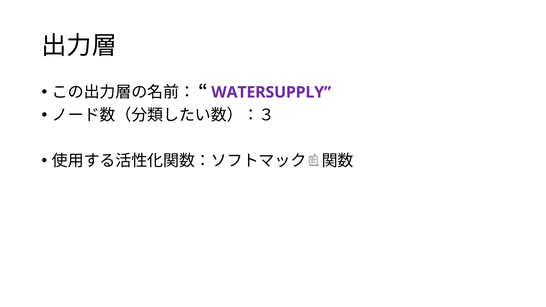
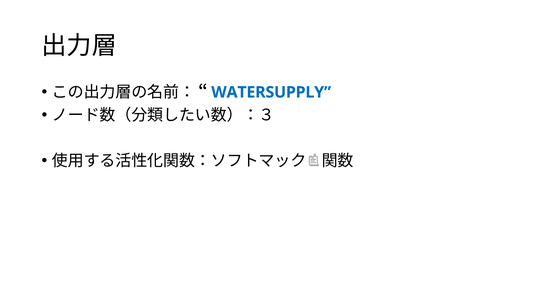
WATERSUPPLY colour: purple -> blue (271, 92)
